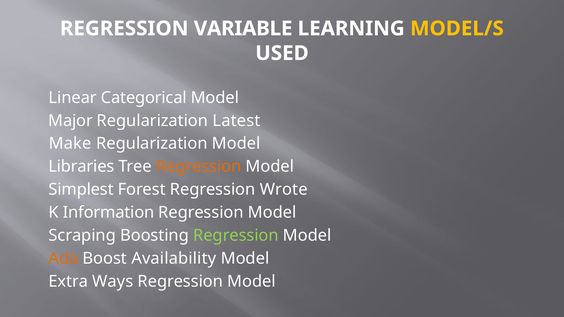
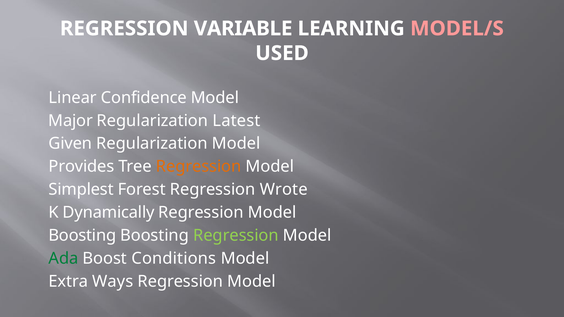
MODEL/S colour: yellow -> pink (457, 29)
Categorical: Categorical -> Confidence (144, 98)
Make: Make -> Given (70, 144)
Libraries: Libraries -> Provides (81, 167)
Information: Information -> Dynamically (109, 213)
Scraping: Scraping -> Boosting (82, 236)
Ada colour: orange -> green (63, 259)
Availability: Availability -> Conditions (174, 259)
